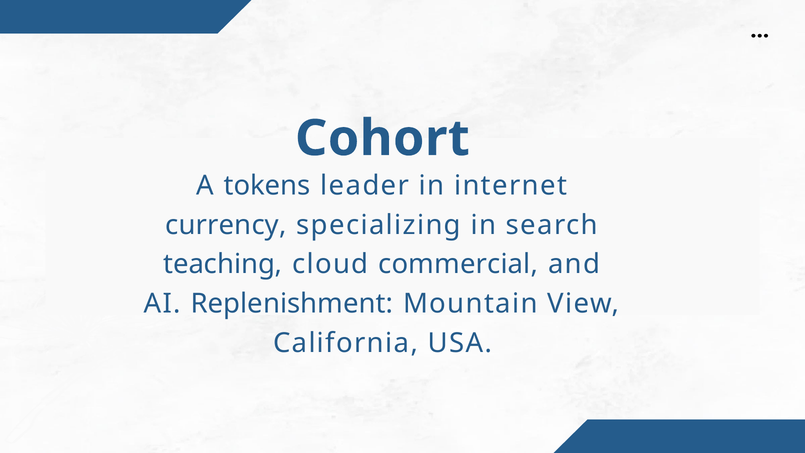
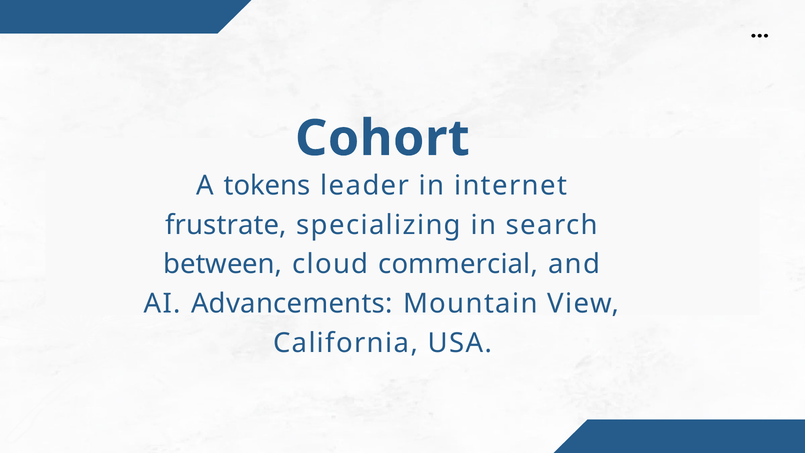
currency: currency -> frustrate (226, 225)
teaching: teaching -> between (223, 264)
Replenishment: Replenishment -> Advancements (292, 304)
